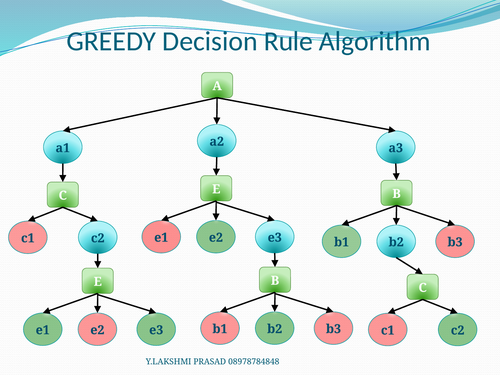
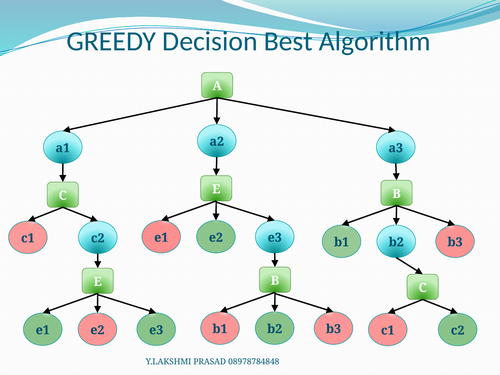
Rule: Rule -> Best (288, 41)
